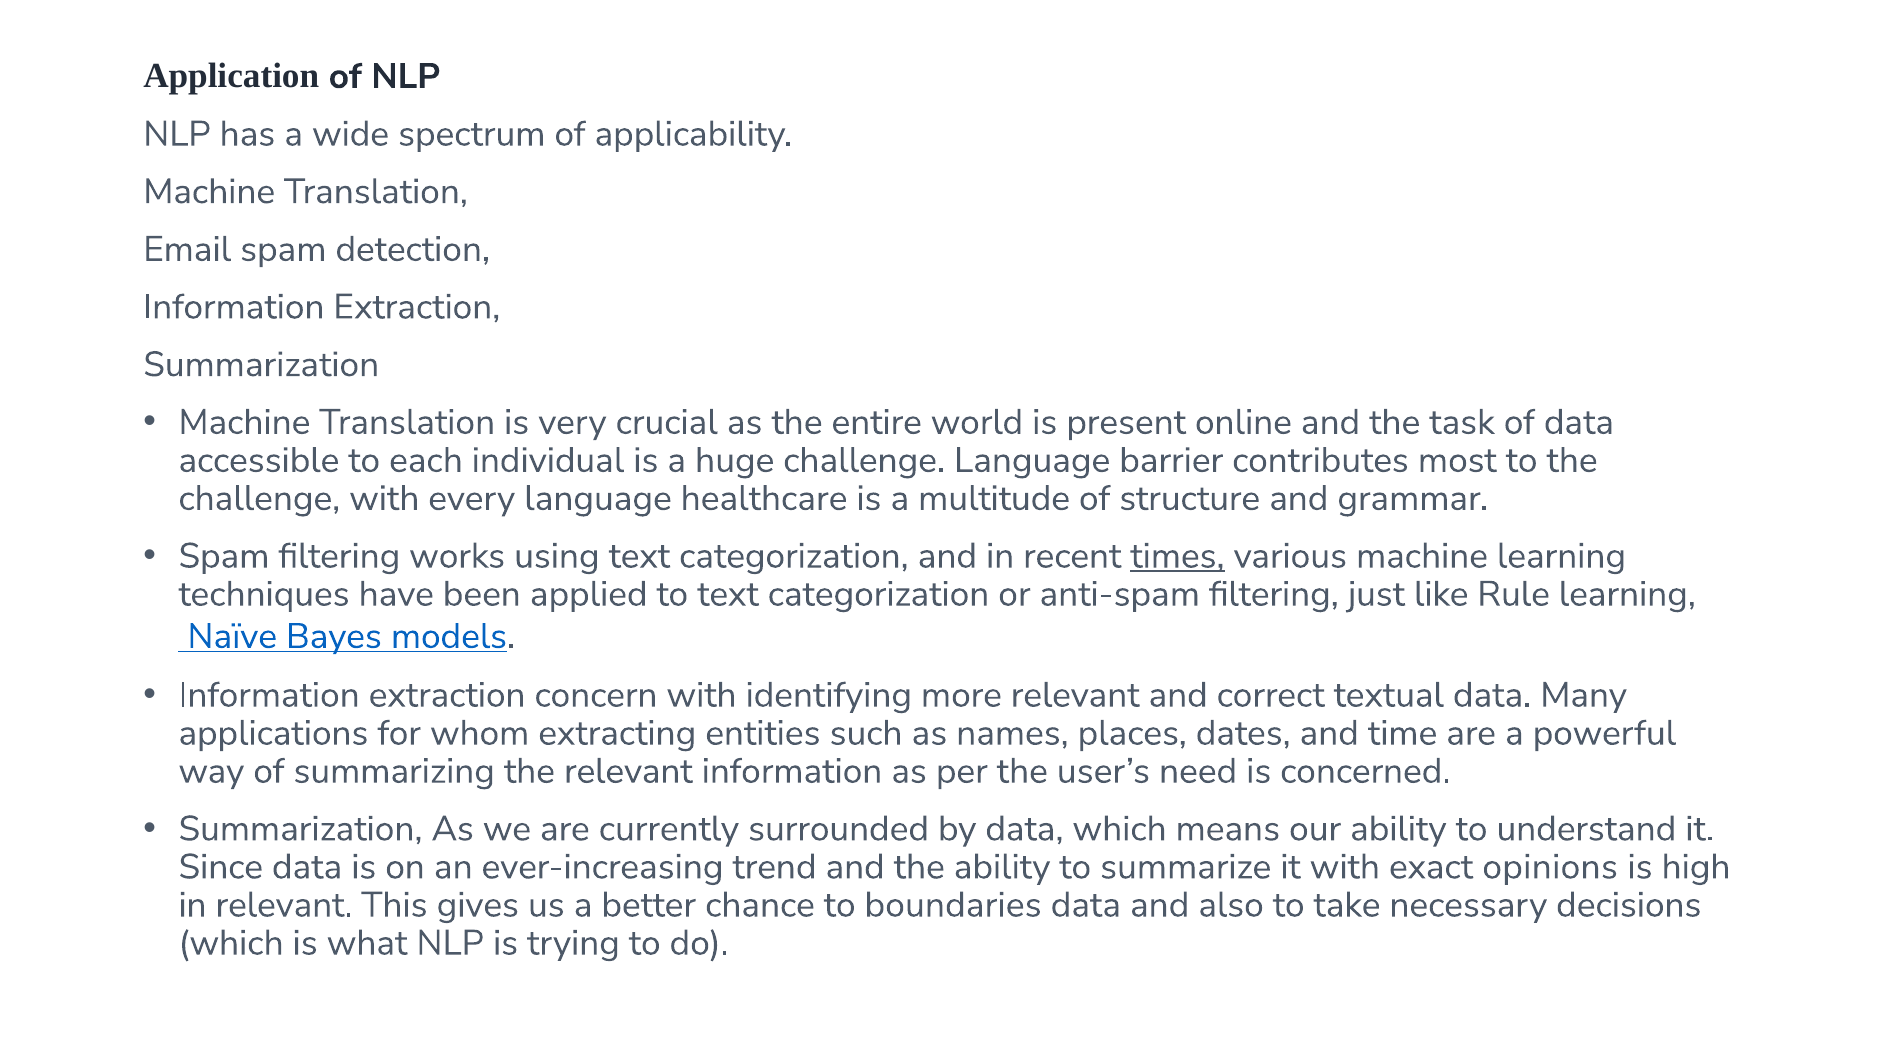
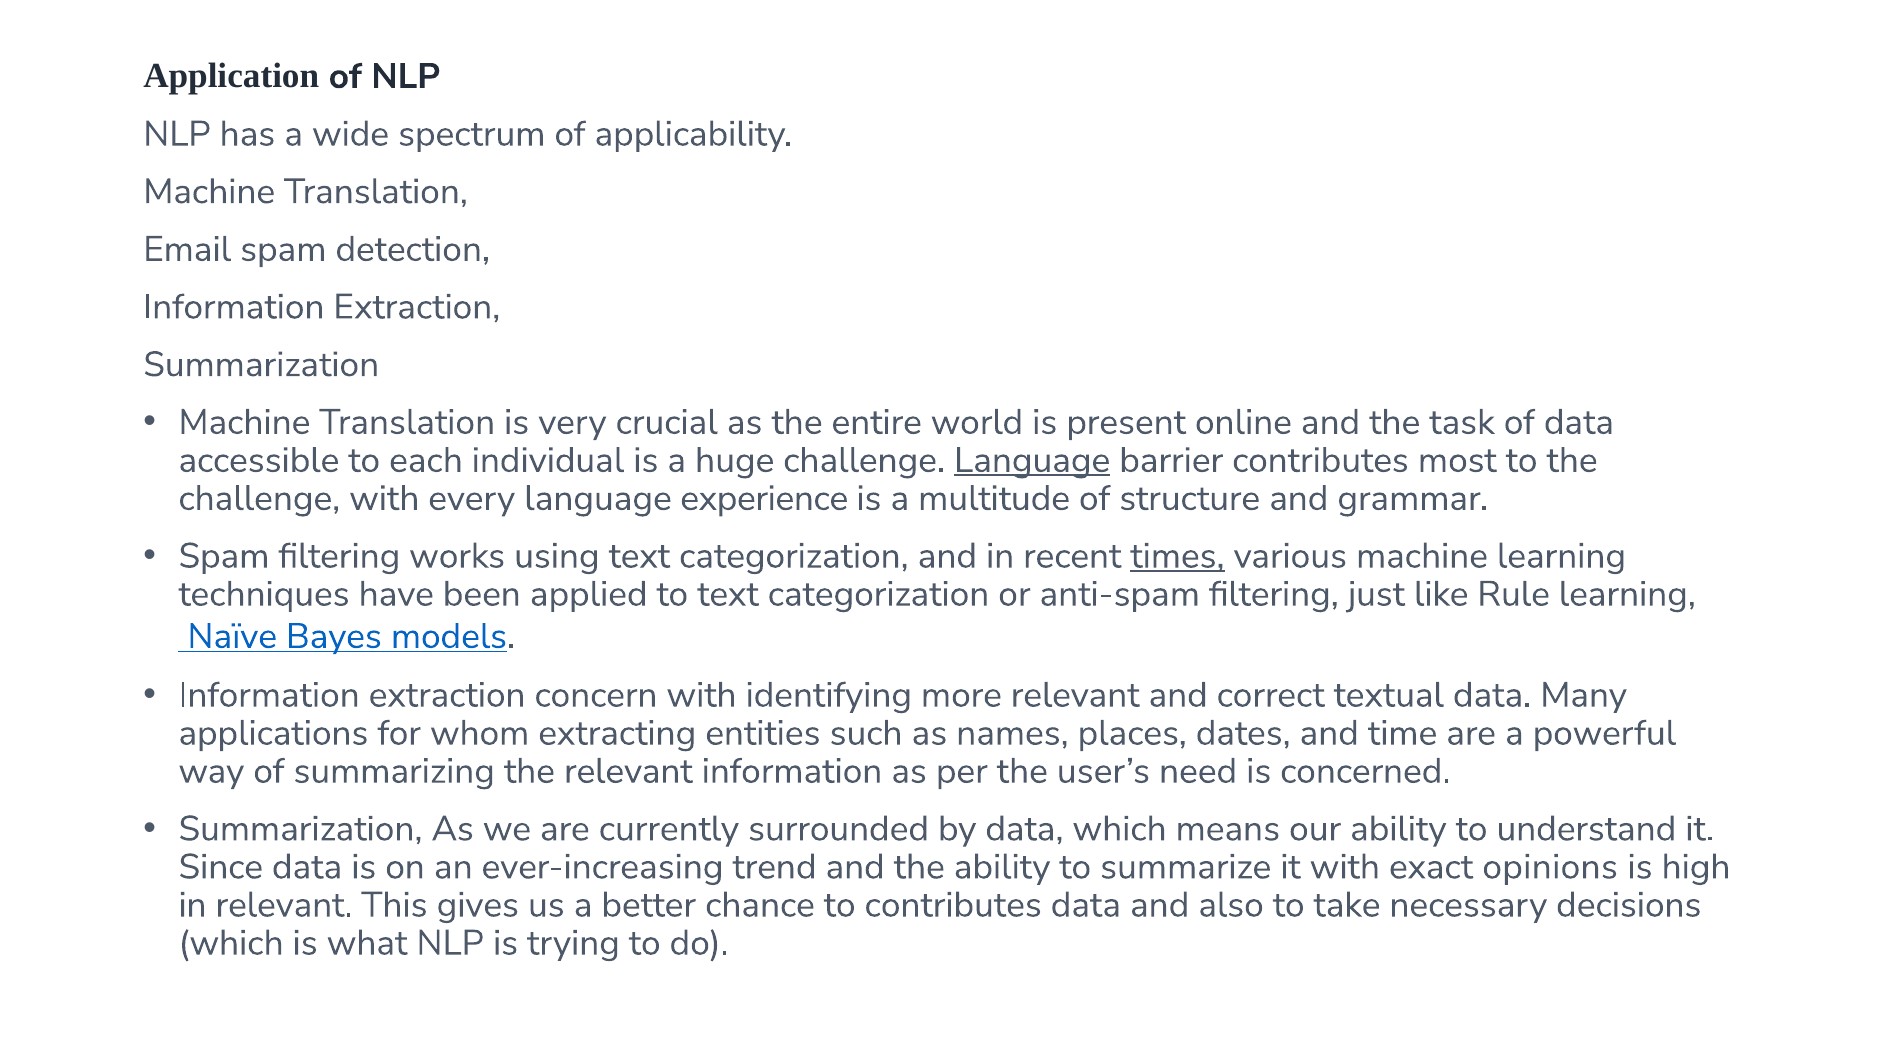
Language underline: none -> present (1032, 460)
healthcare: healthcare -> experience (764, 498)
to boundaries: boundaries -> contributes (953, 905)
